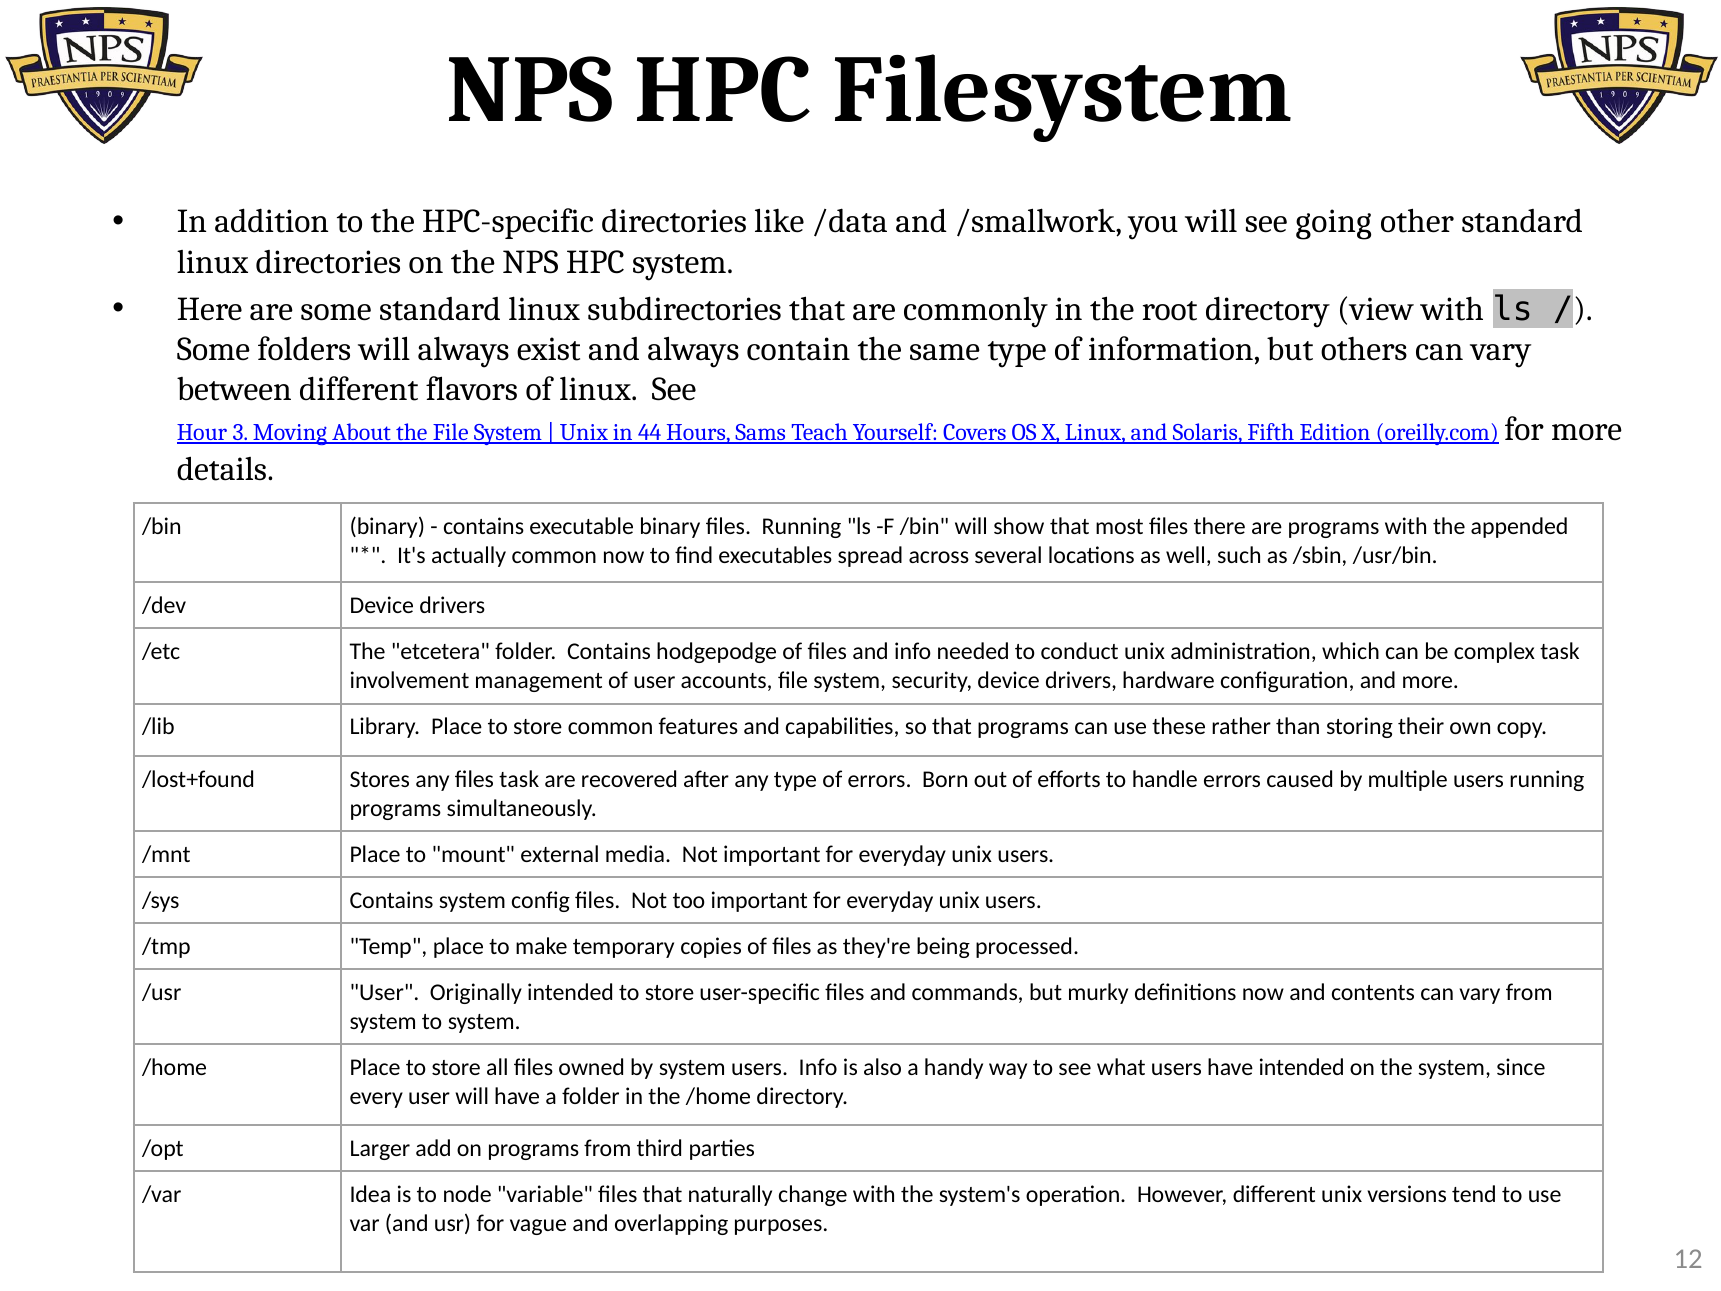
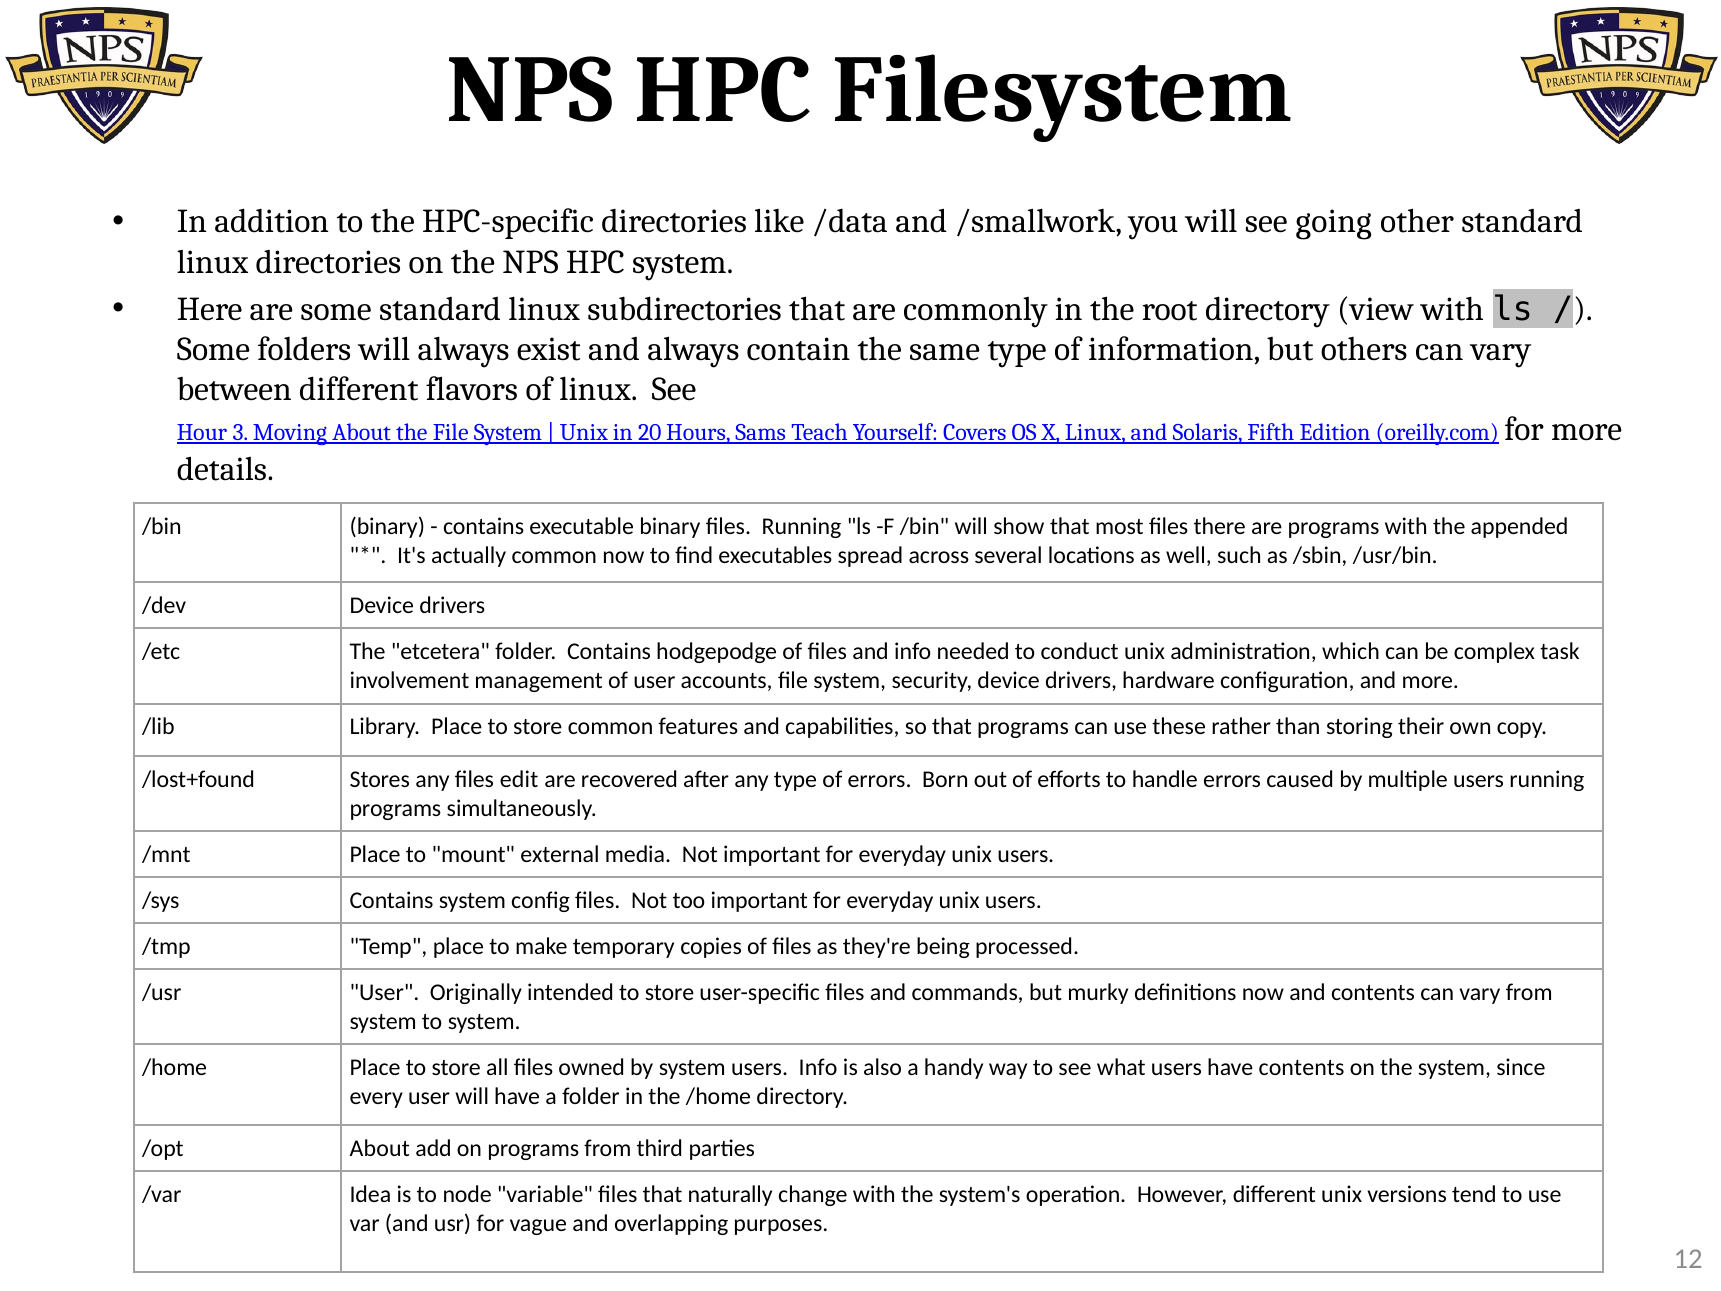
44: 44 -> 20 (650, 433)
files task: task -> edit (519, 779)
have intended: intended -> contents (1301, 1067)
/opt Larger: Larger -> About (380, 1148)
